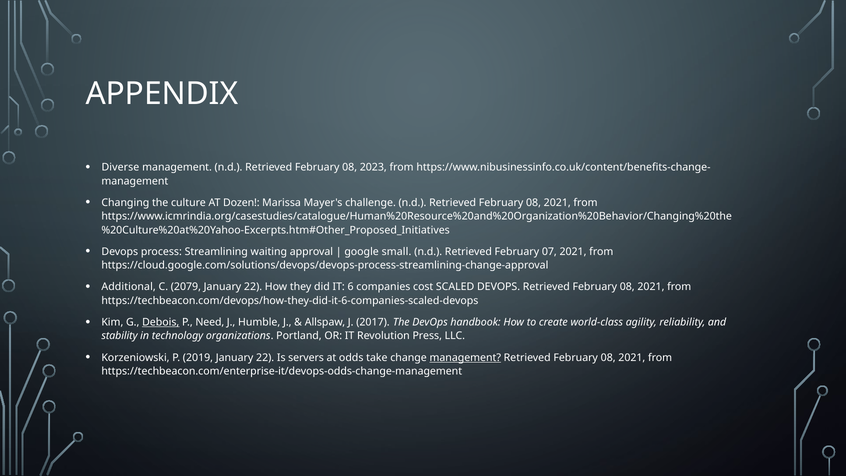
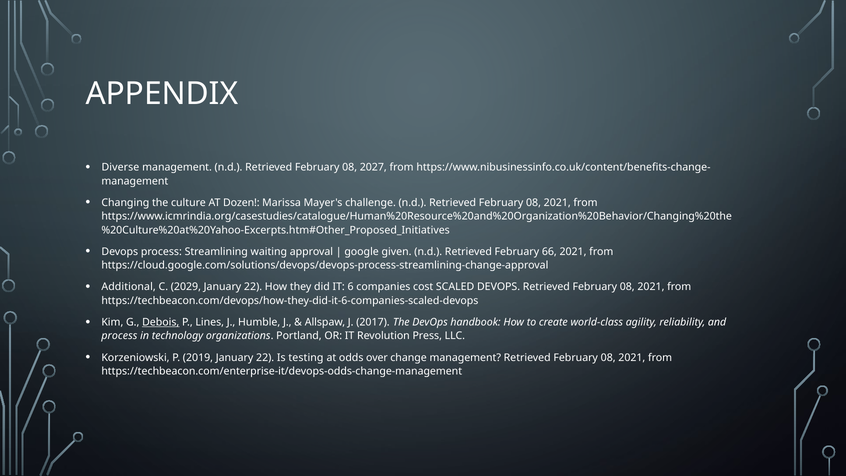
2023: 2023 -> 2027 (373, 167)
small: small -> given (397, 252)
07: 07 -> 66 (549, 252)
2079: 2079 -> 2029 (186, 287)
Need: Need -> Lines (210, 322)
stability: stability -> process (119, 336)
servers: servers -> testing (306, 358)
take: take -> over (377, 358)
management underline: present -> none (465, 358)
